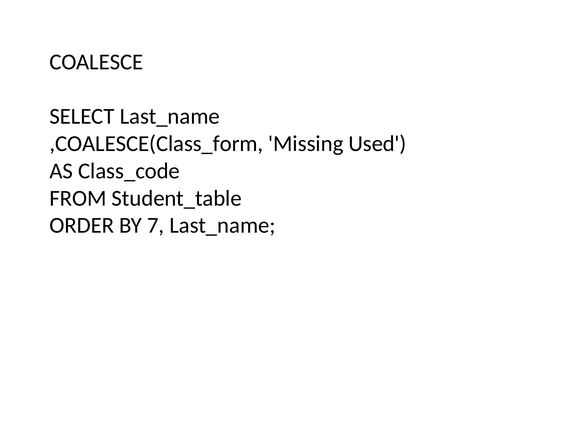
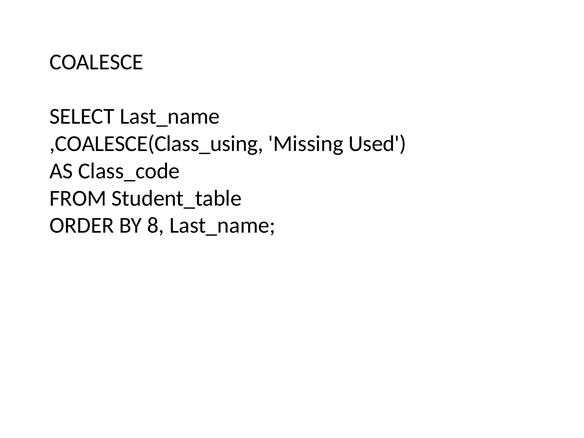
,COALESCE(Class_form: ,COALESCE(Class_form -> ,COALESCE(Class_using (156, 144)
7: 7 -> 8 (156, 225)
